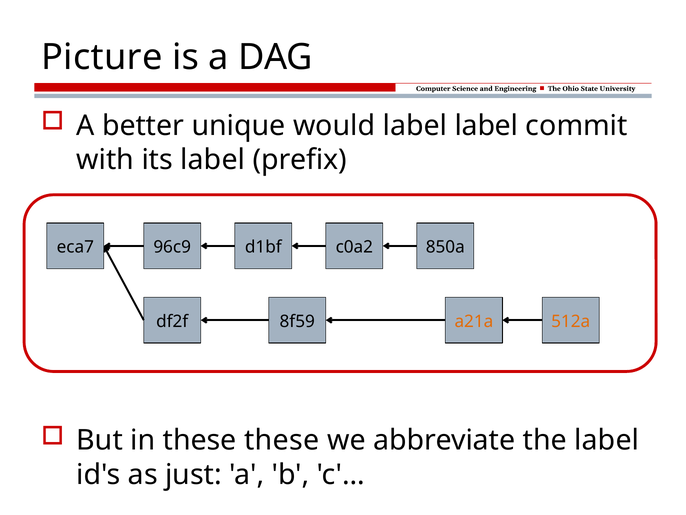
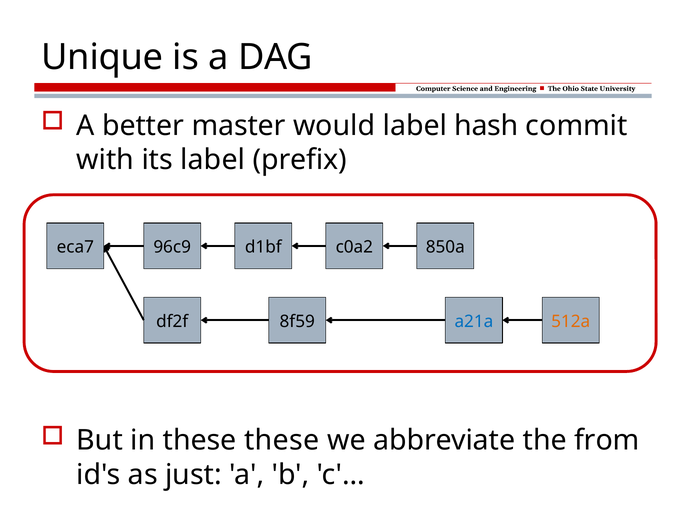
Picture: Picture -> Unique (102, 57)
unique: unique -> master (239, 125)
label label: label -> hash (486, 125)
a21a colour: orange -> blue (474, 321)
the label: label -> from (607, 440)
